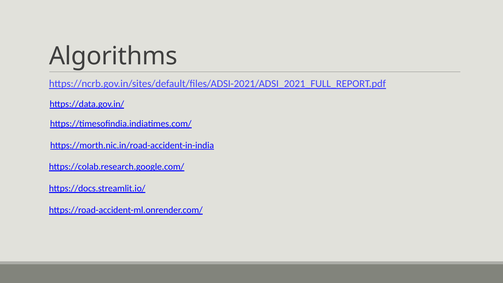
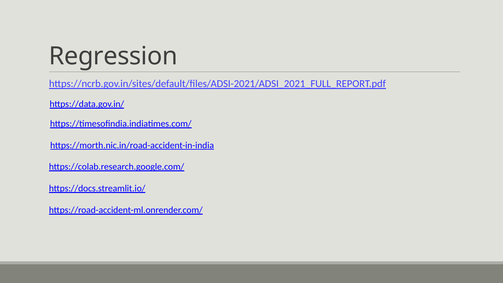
Algorithms: Algorithms -> Regression (113, 56)
